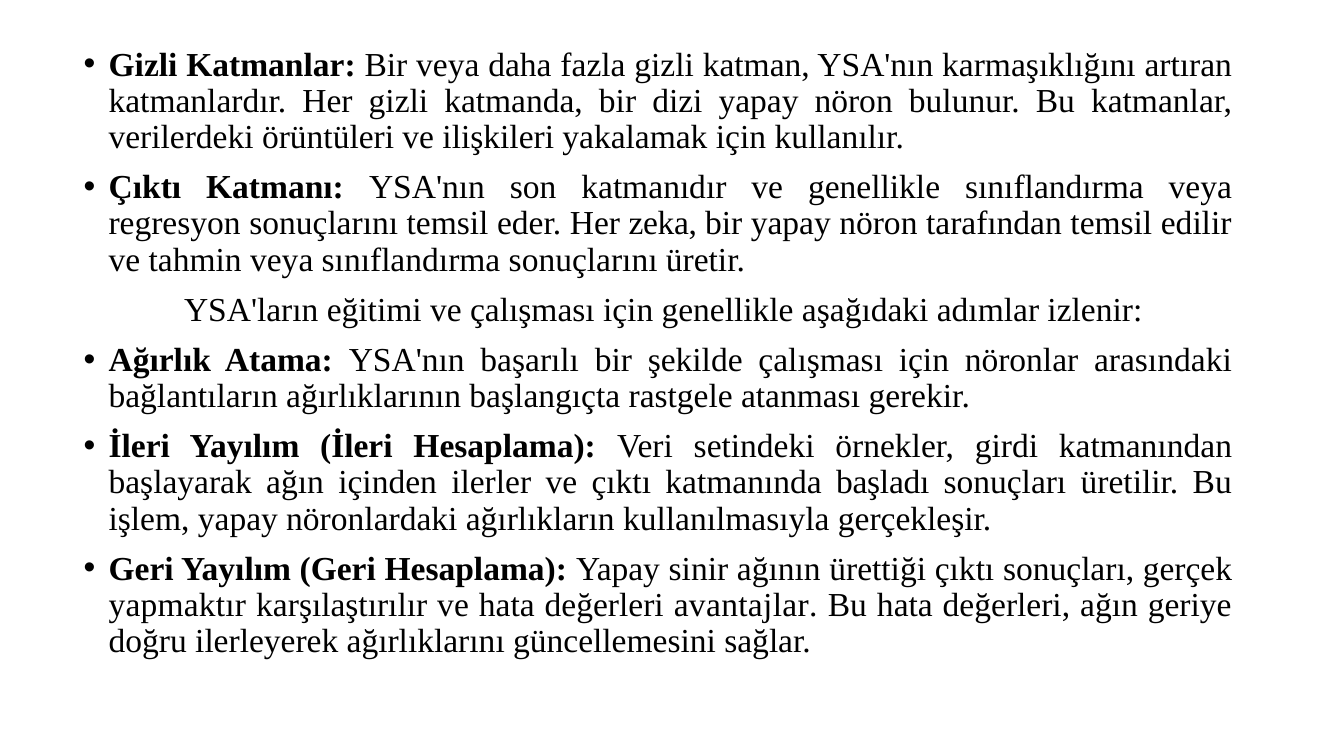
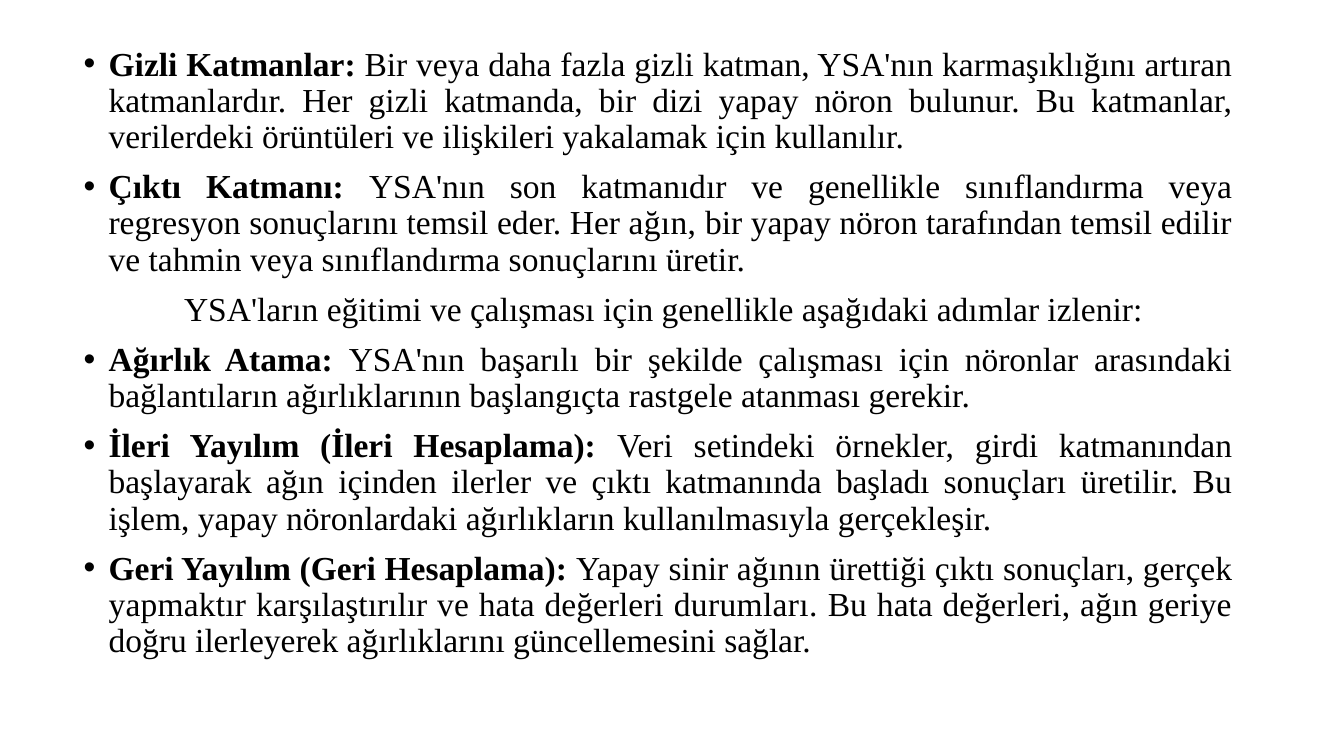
Her zeka: zeka -> ağın (662, 224)
avantajlar: avantajlar -> durumları (746, 606)
